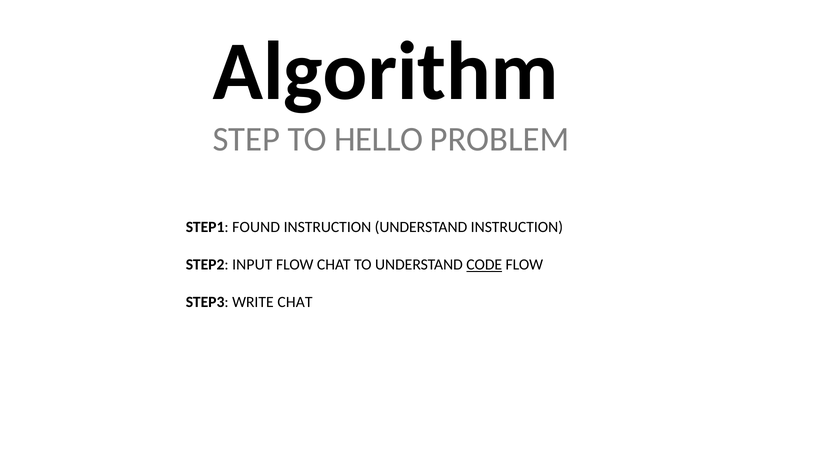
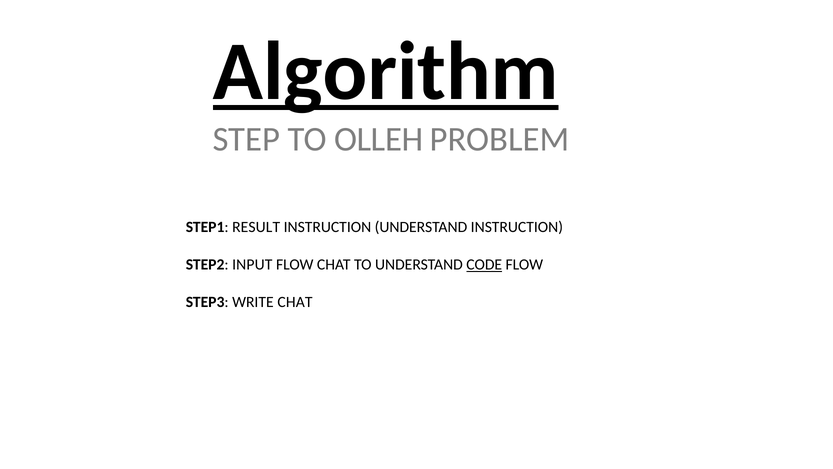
Algorithm underline: none -> present (386, 72)
HELLO: HELLO -> OLLEH (379, 139)
FOUND: FOUND -> RESULT (256, 227)
